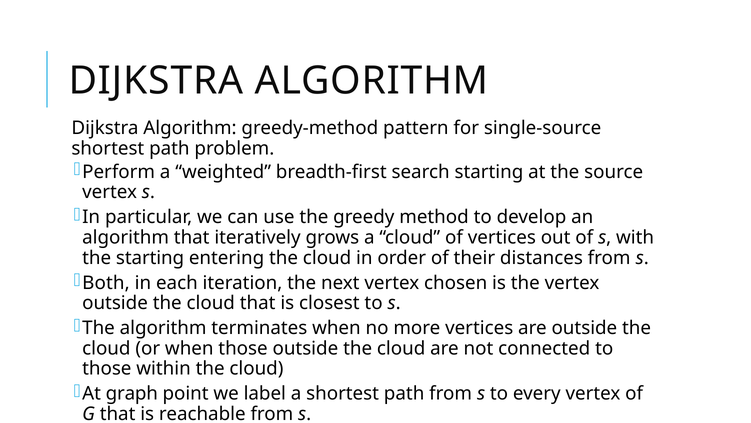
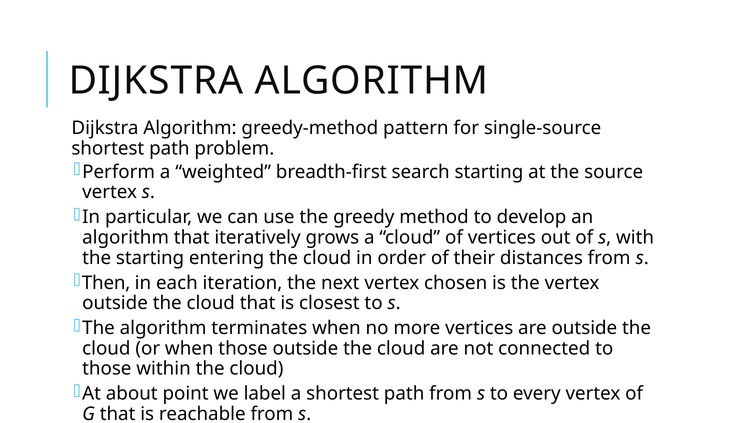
Both: Both -> Then (106, 282)
graph: graph -> about (132, 393)
